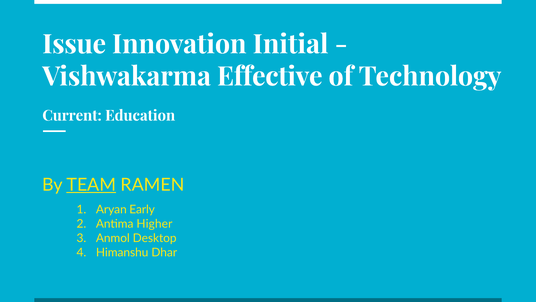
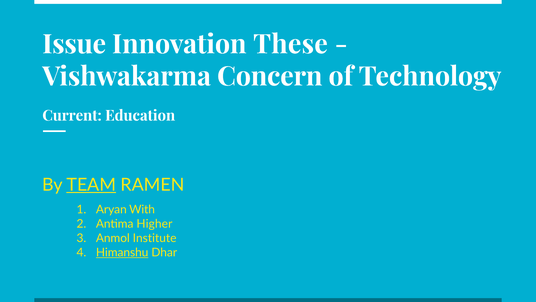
Initial: Initial -> These (290, 44)
Effective: Effective -> Concern (270, 77)
Early: Early -> With (142, 209)
Desktop: Desktop -> Institute (155, 238)
Himanshu underline: none -> present (122, 252)
